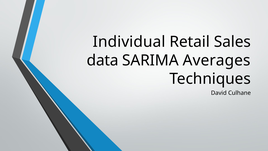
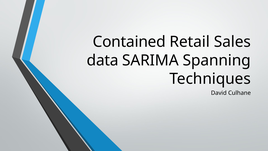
Individual: Individual -> Contained (129, 42)
Averages: Averages -> Spanning (217, 60)
